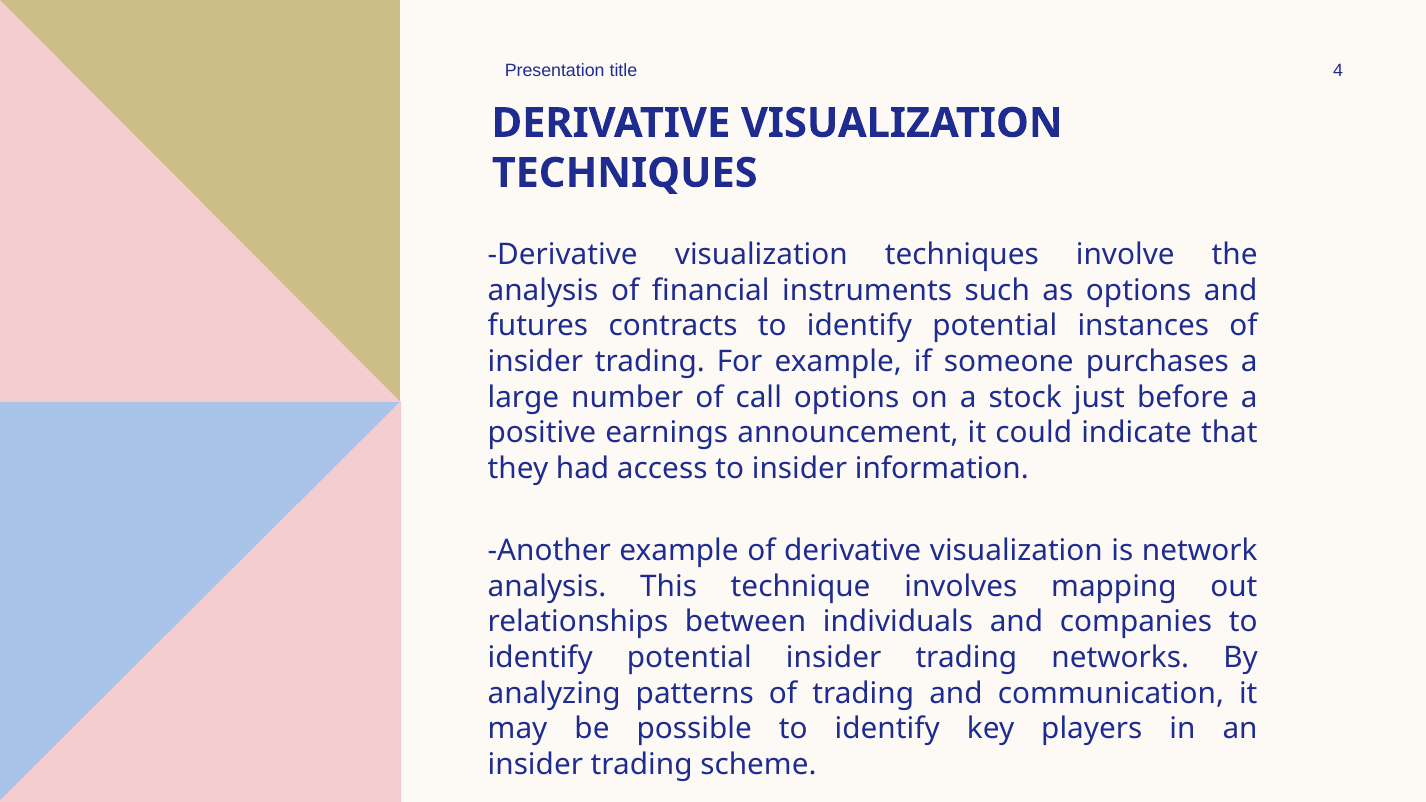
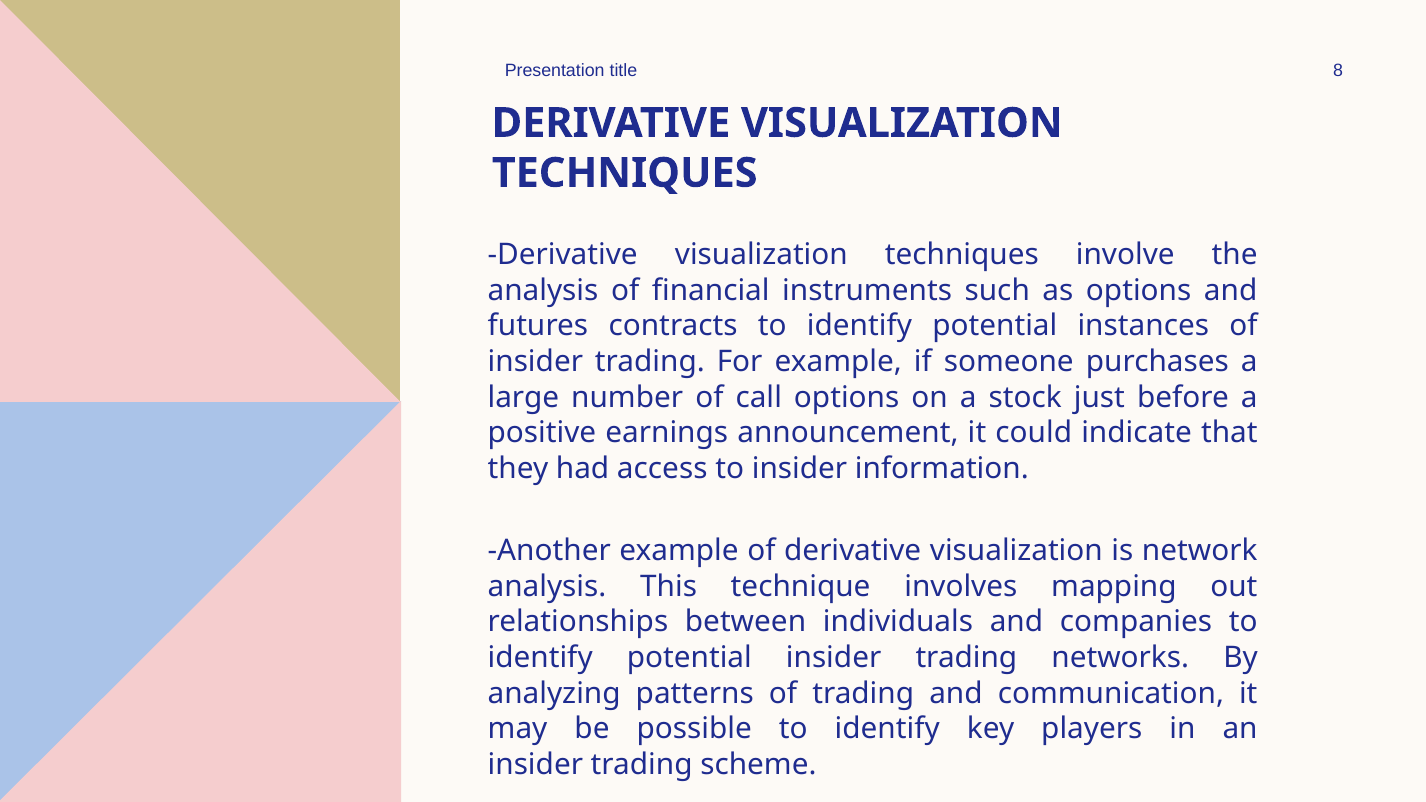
4: 4 -> 8 (1338, 71)
